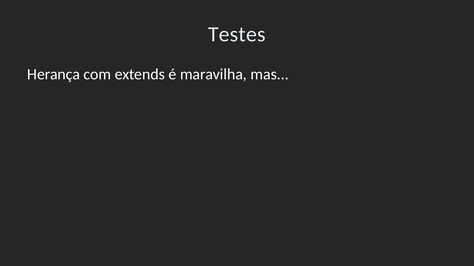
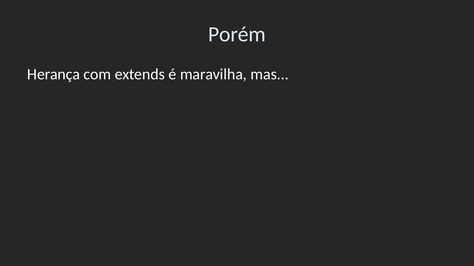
Testes: Testes -> Porém (237, 34)
